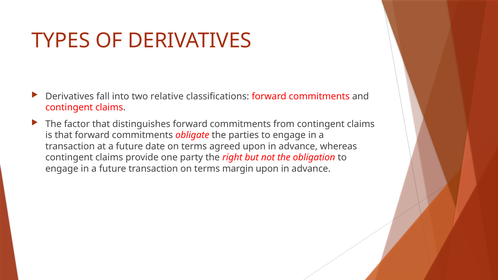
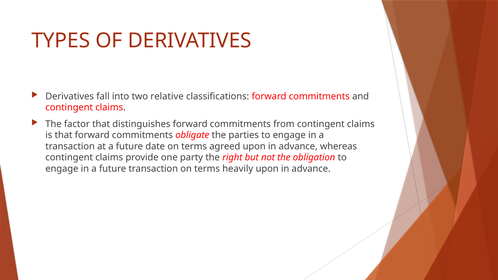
margin: margin -> heavily (238, 169)
